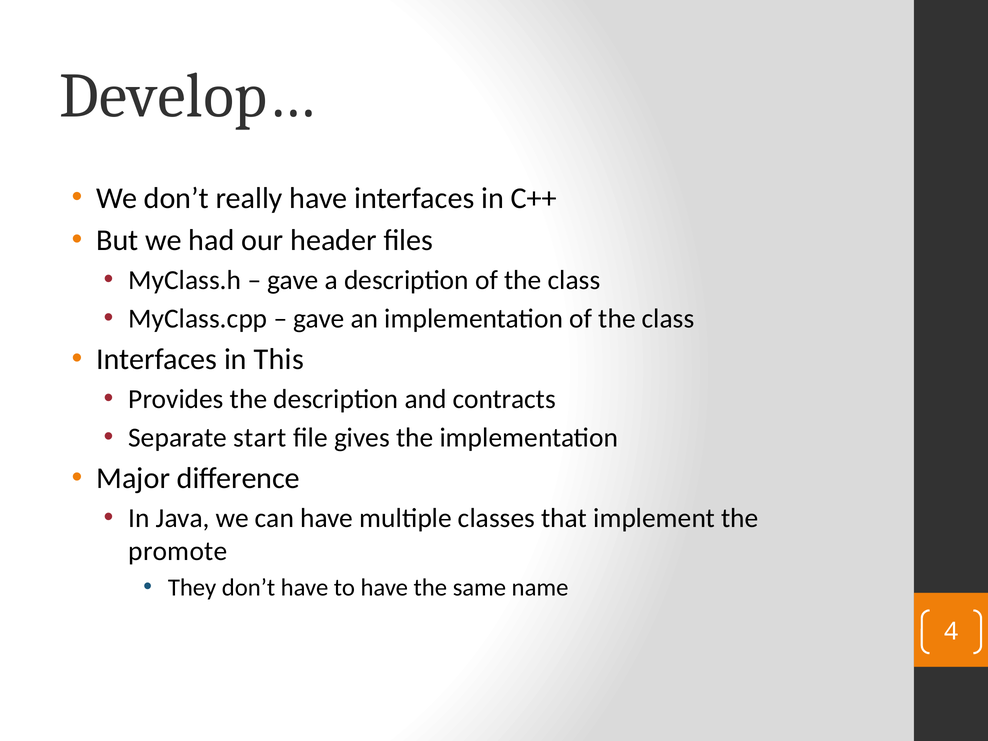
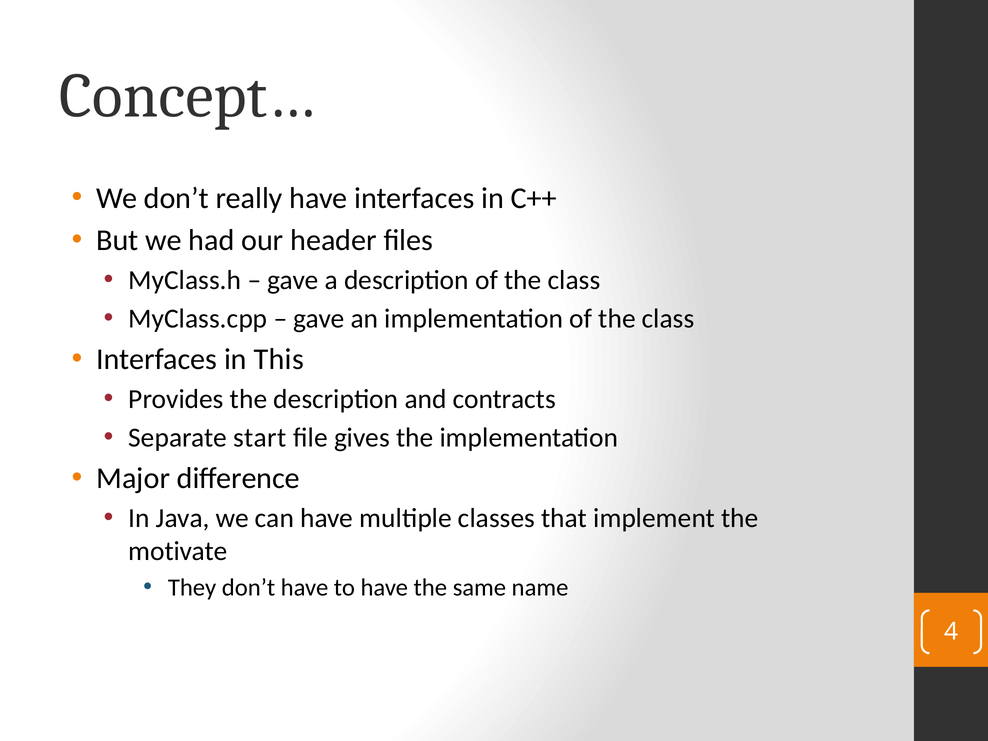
Develop…: Develop… -> Concept… (187, 96)
promote: promote -> motivate (178, 551)
